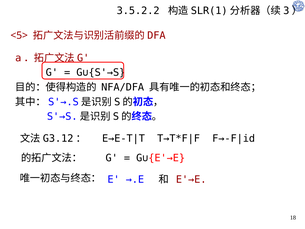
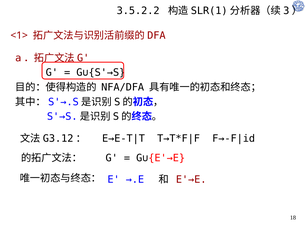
<5>: <5> -> <1> (19, 35)
